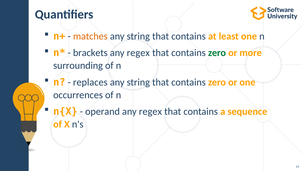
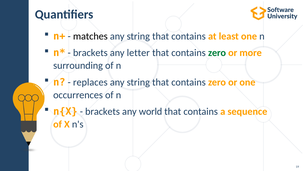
matches colour: orange -> black (90, 36)
regex: regex -> letter (138, 53)
operand: operand -> brackets (103, 111)
regex: regex -> world (151, 111)
